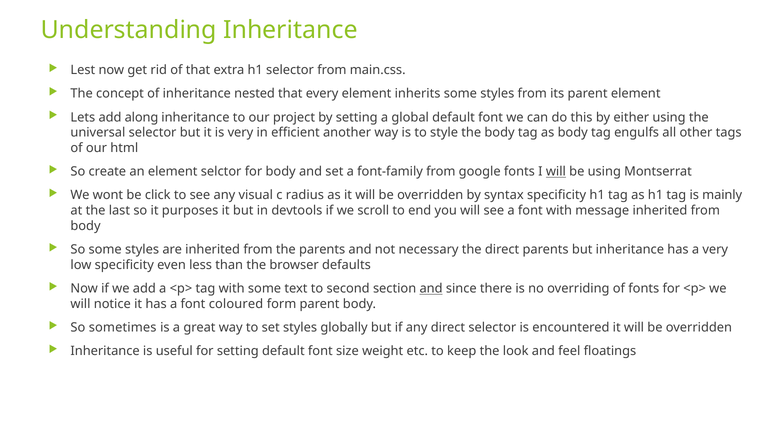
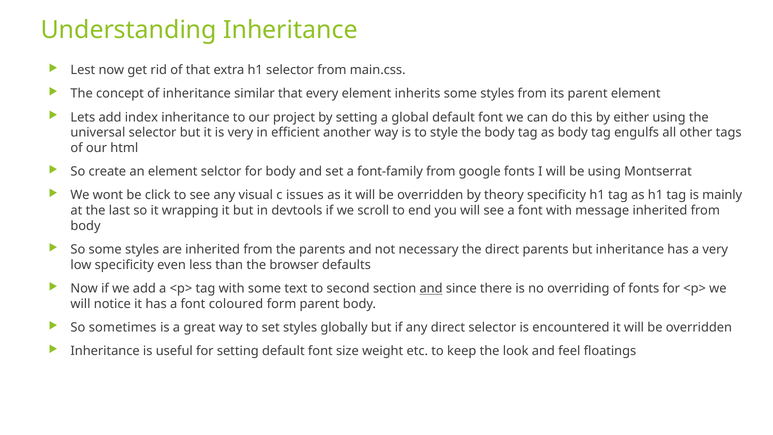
nested: nested -> similar (254, 94)
along: along -> index (141, 117)
will underline: present -> none (556, 172)
radius: radius -> issues (305, 195)
syntax: syntax -> theory (504, 195)
purposes: purposes -> wrapping (190, 211)
